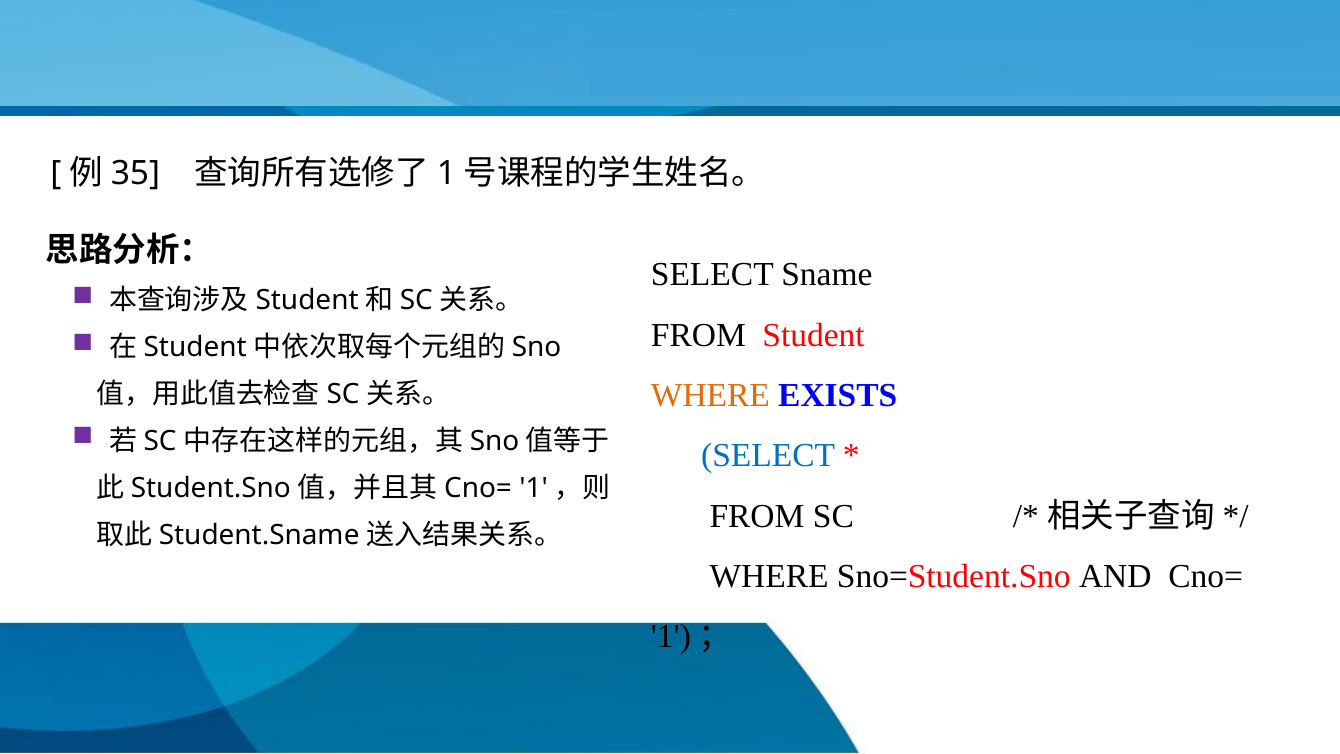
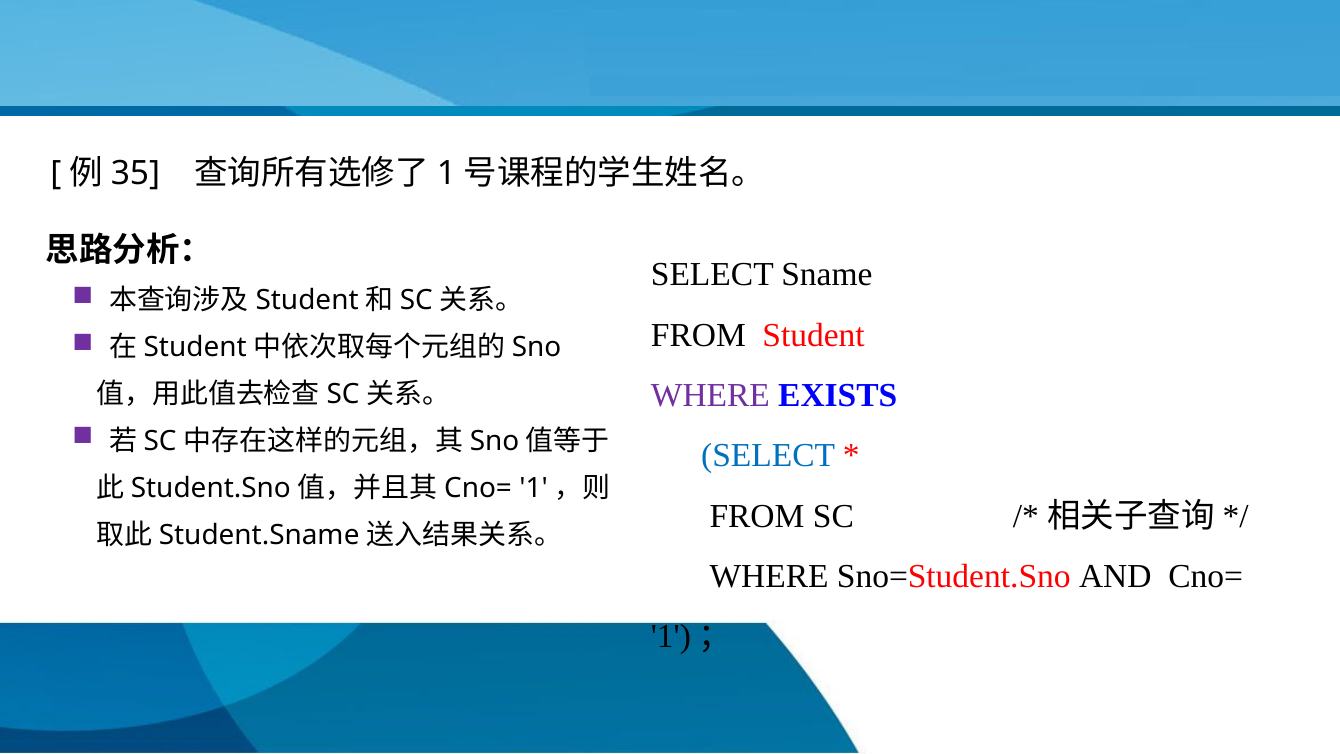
WHERE colour: orange -> purple (710, 395)
